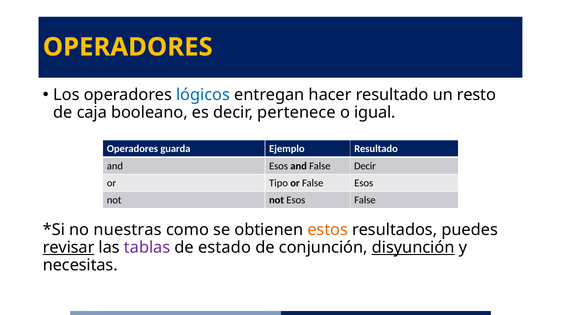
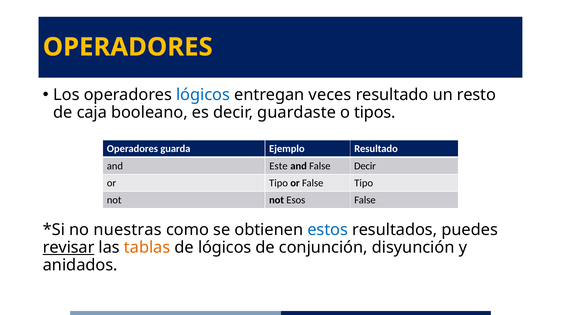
hacer: hacer -> veces (330, 95)
pertenece: pertenece -> guardaste (297, 113)
igual: igual -> tipos (375, 113)
and Esos: Esos -> Este (278, 166)
False Esos: Esos -> Tipo (364, 183)
estos colour: orange -> blue (328, 230)
tablas colour: purple -> orange (147, 248)
de estado: estado -> lógicos (225, 248)
disyunción underline: present -> none (413, 248)
necesitas: necesitas -> anidados (80, 265)
